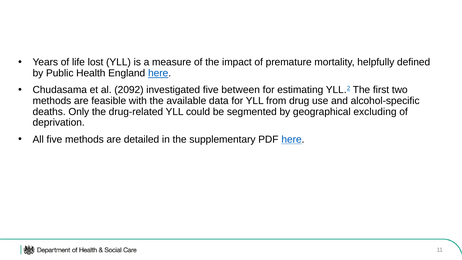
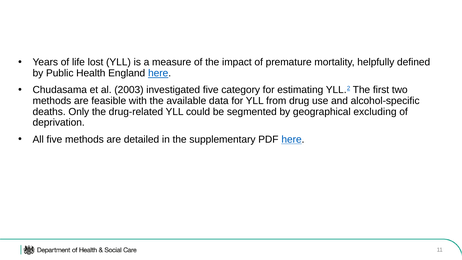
2092: 2092 -> 2003 (129, 90)
between: between -> category (241, 90)
